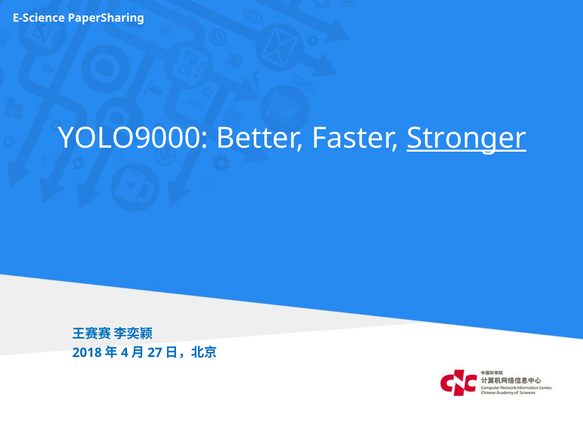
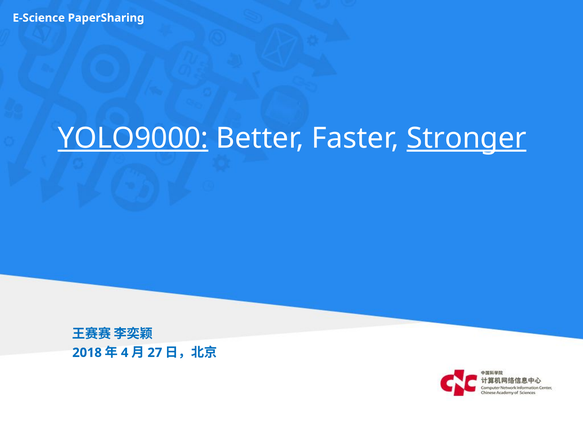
YOLO9000 underline: none -> present (133, 138)
